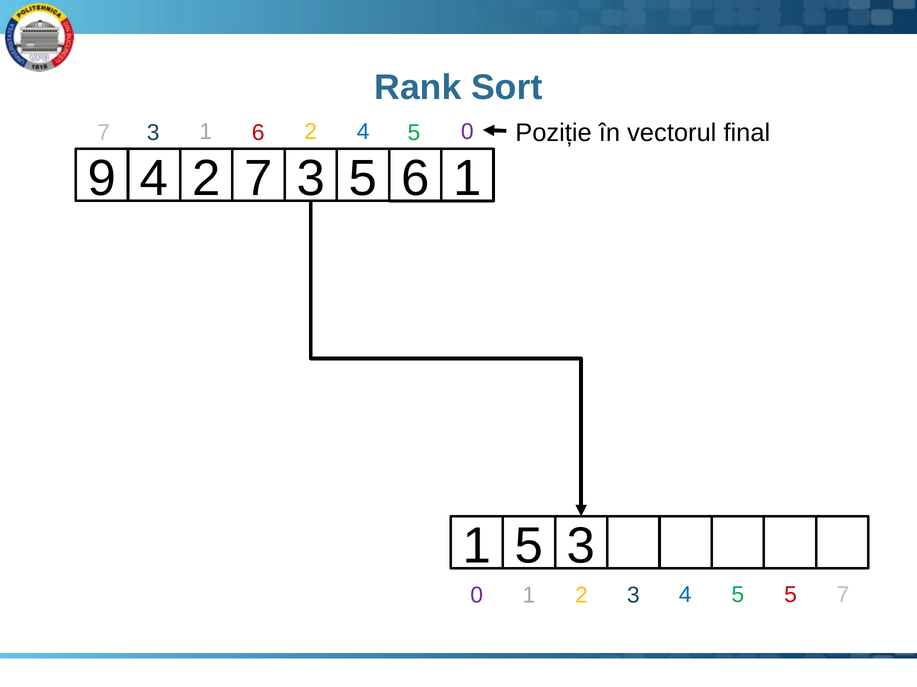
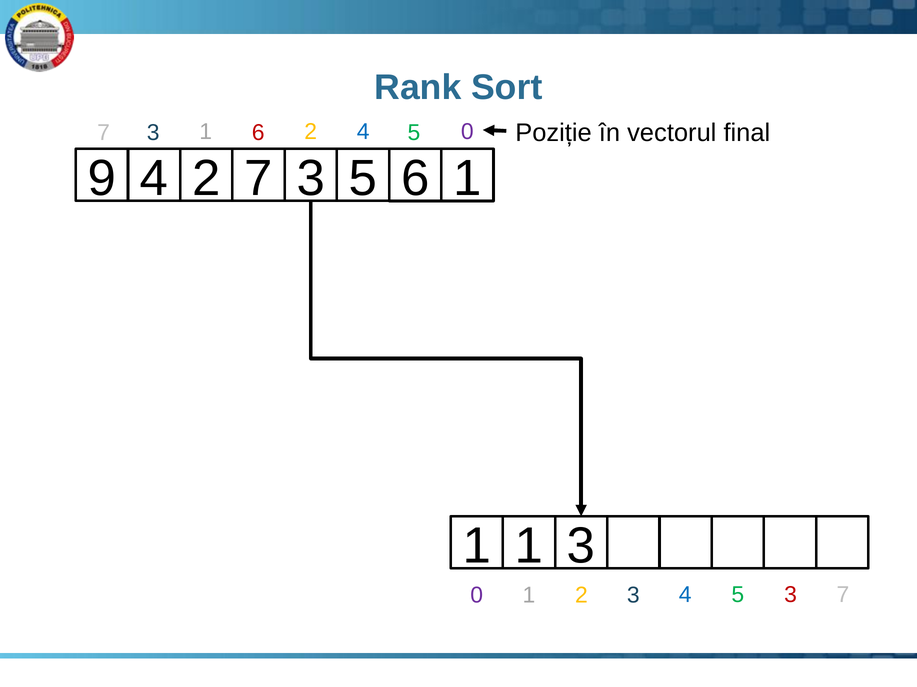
1 5: 5 -> 1 (529, 546)
5 5: 5 -> 3 (791, 595)
